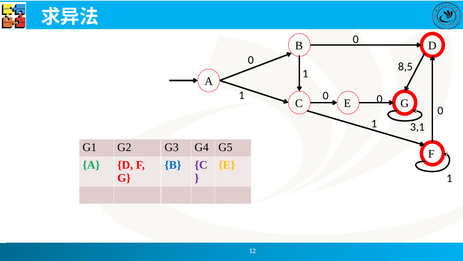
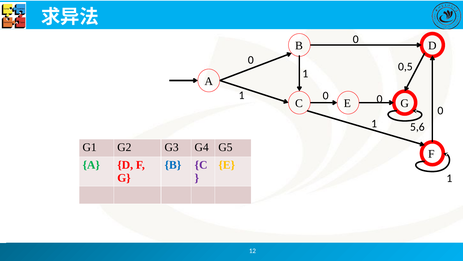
8,5: 8,5 -> 0,5 (405, 67)
3,1: 3,1 -> 5,6 (417, 127)
